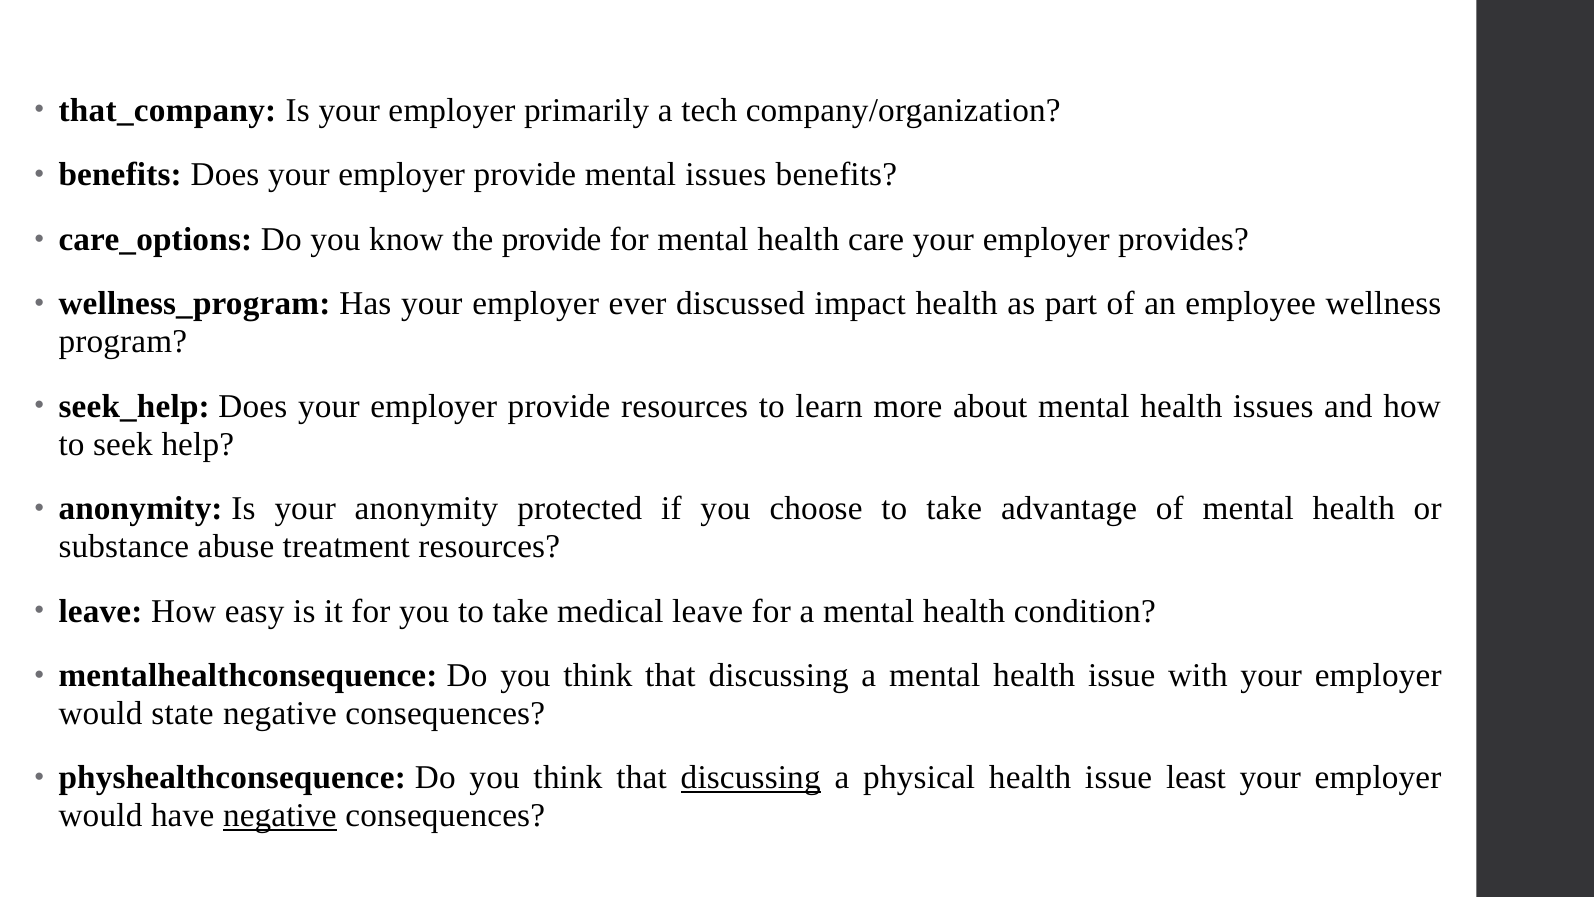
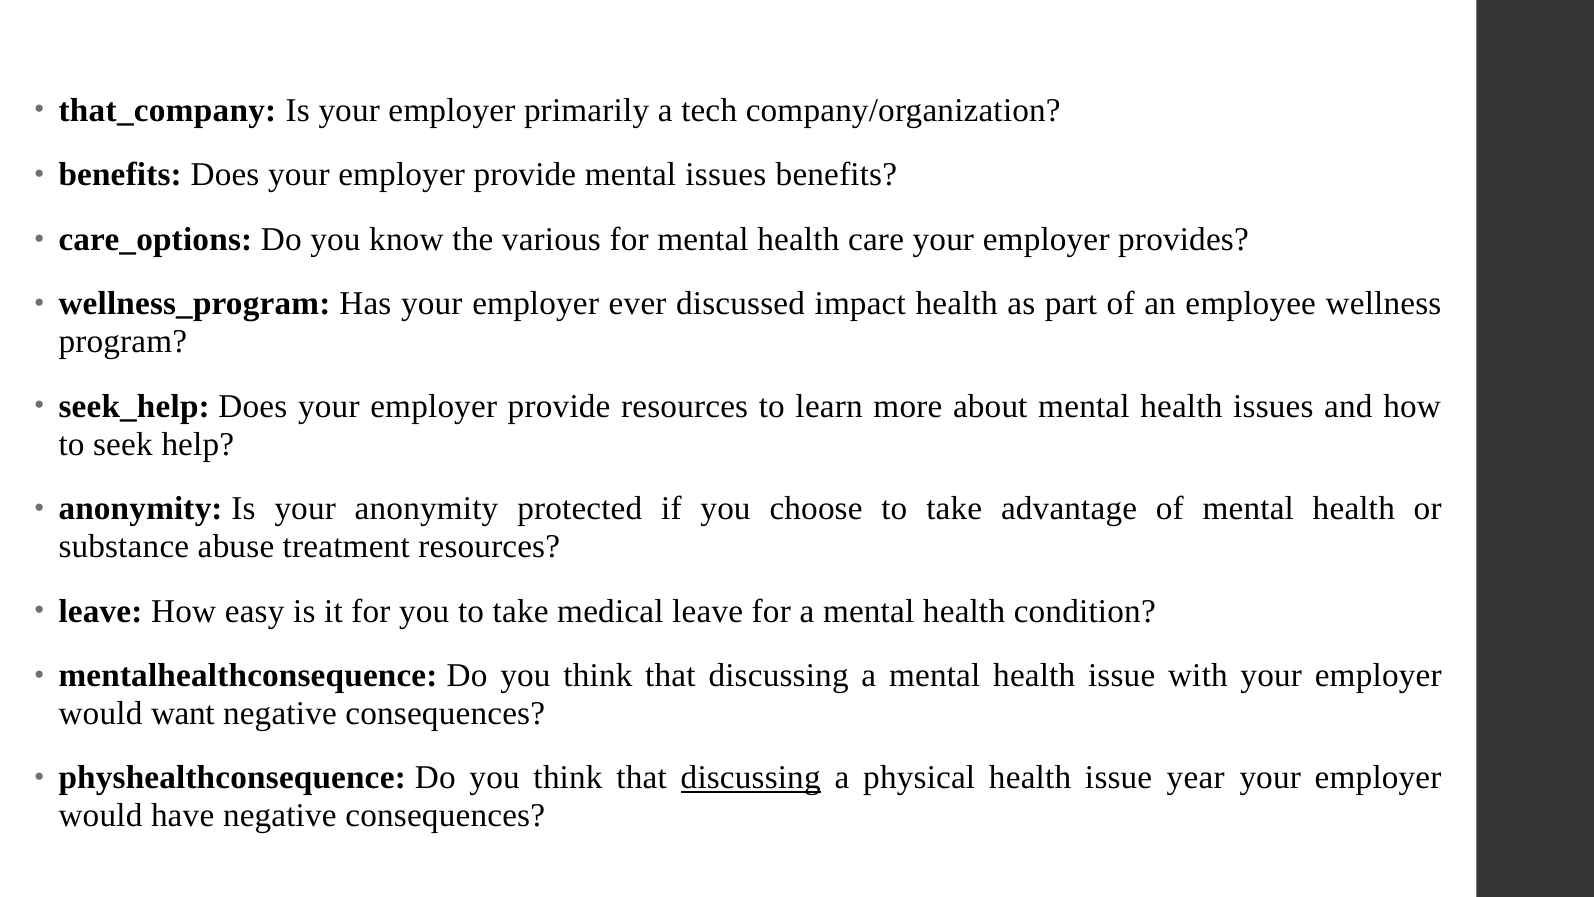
the provide: provide -> various (551, 239)
state: state -> want (183, 713)
least: least -> year (1196, 778)
negative underline: present -> none (280, 816)
